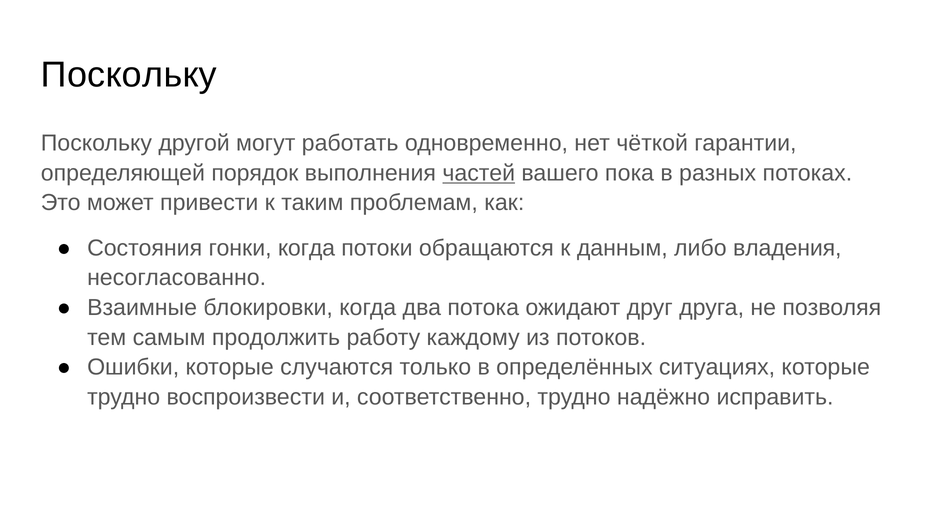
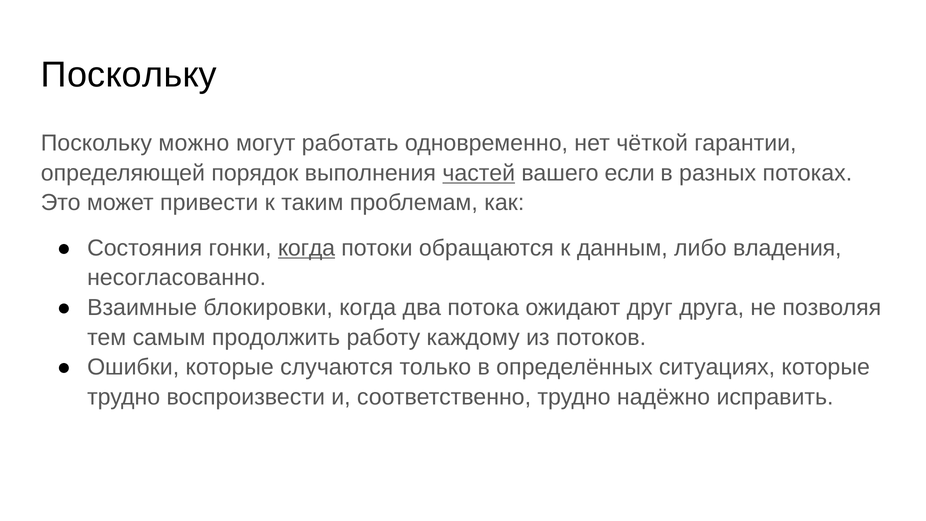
другой: другой -> можно (194, 143)
пока: пока -> если (630, 173)
когда underline: none -> present (307, 248)
